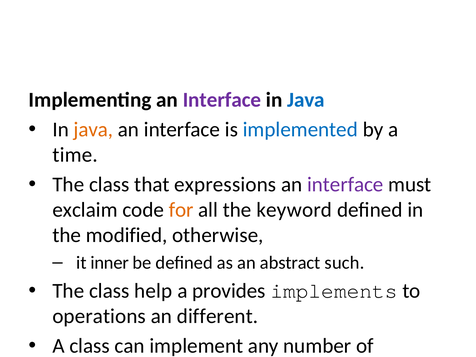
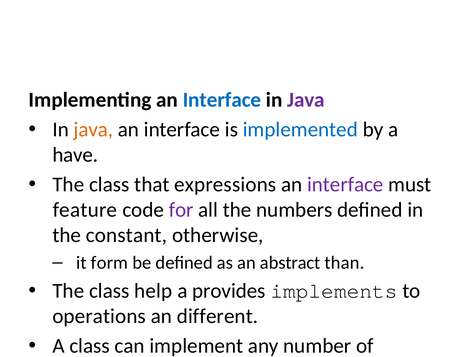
Interface colour: purple -> blue (222, 100)
Java colour: blue -> purple (306, 100)
time: time -> have (75, 155)
exclaim: exclaim -> feature (85, 210)
for colour: orange -> purple (181, 210)
the keyword: keyword -> numbers (294, 210)
modified: modified -> constant (126, 235)
inner: inner -> form (109, 263)
abstract such: such -> than (345, 263)
